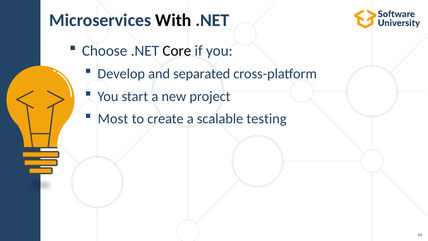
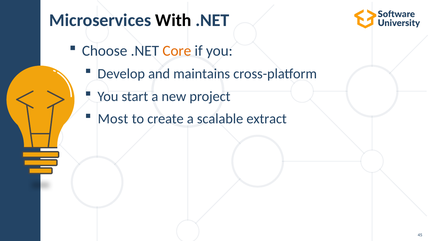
Core colour: black -> orange (177, 51)
separated: separated -> maintains (202, 74)
testing: testing -> extract (267, 119)
